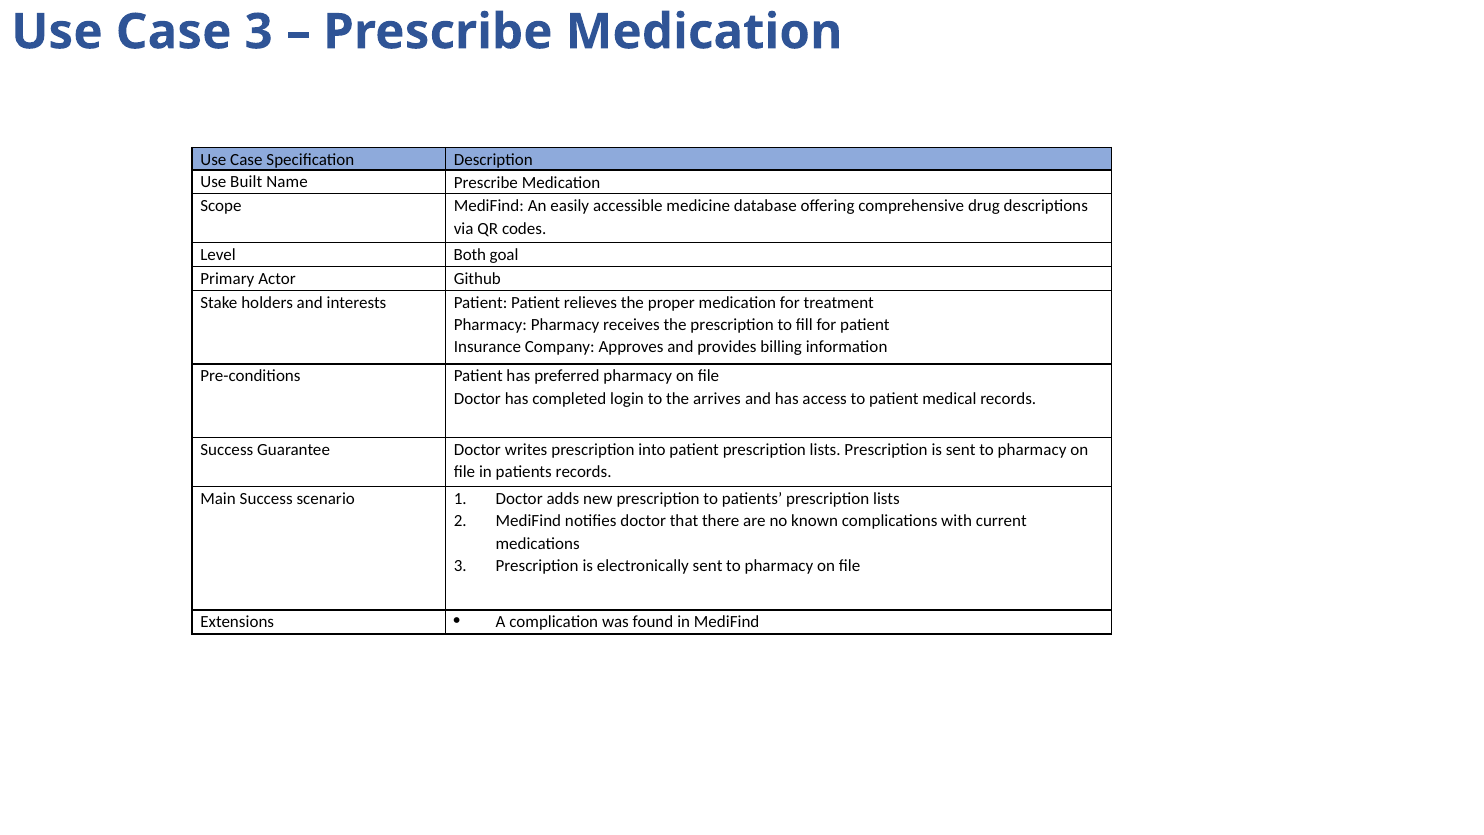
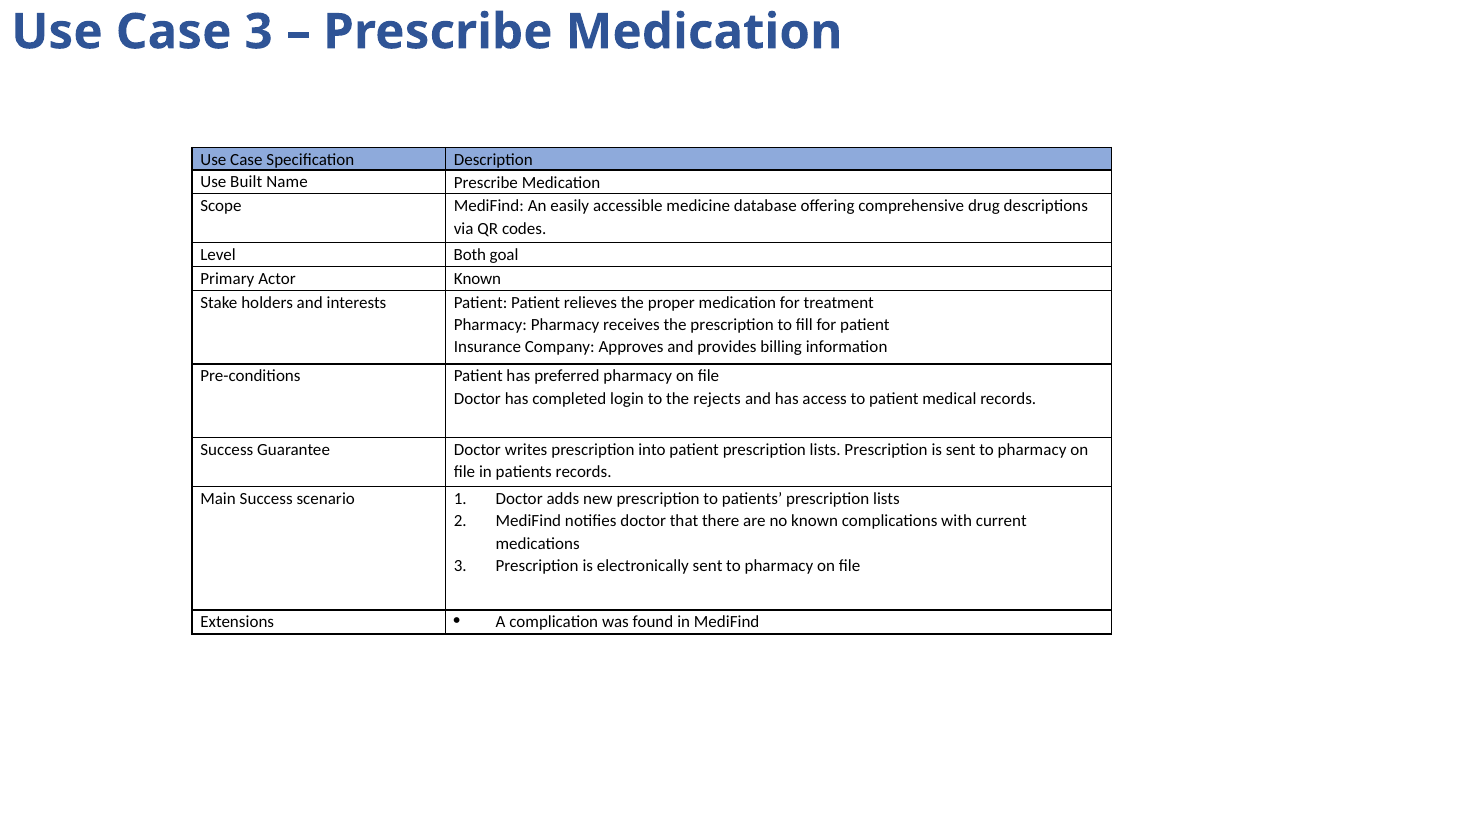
Actor Github: Github -> Known (477, 279)
arrives: arrives -> rejects (717, 399)
